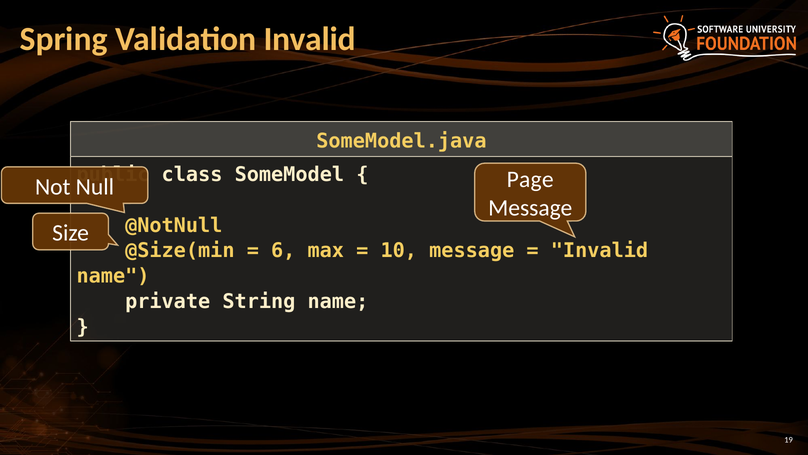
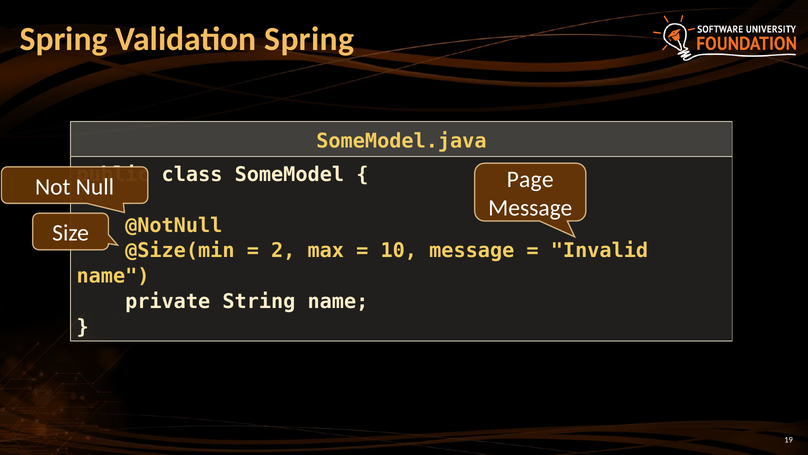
Validation Invalid: Invalid -> Spring (309, 39)
6: 6 -> 2 (283, 251)
